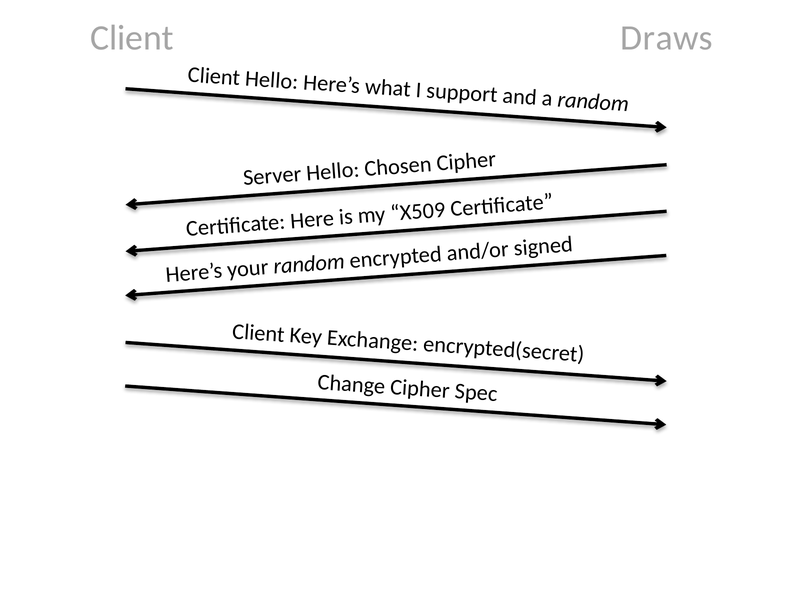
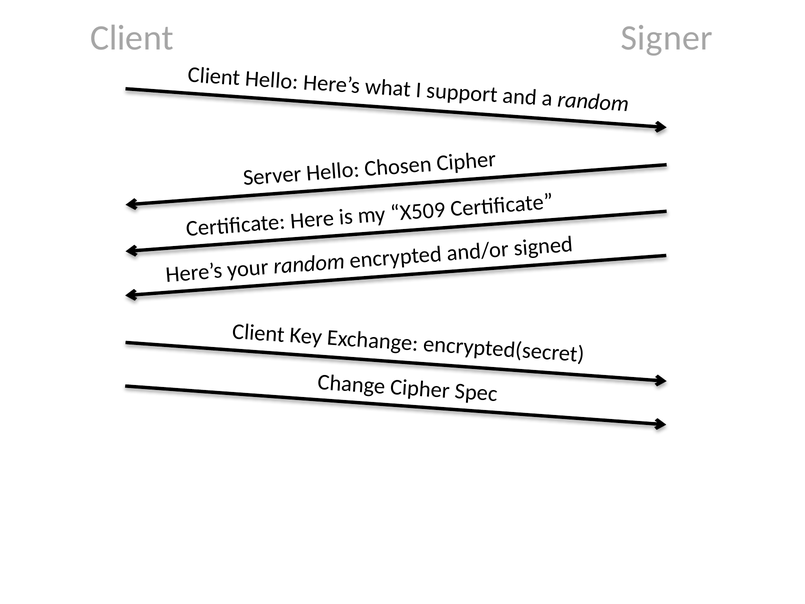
Draws: Draws -> Signer (667, 38)
